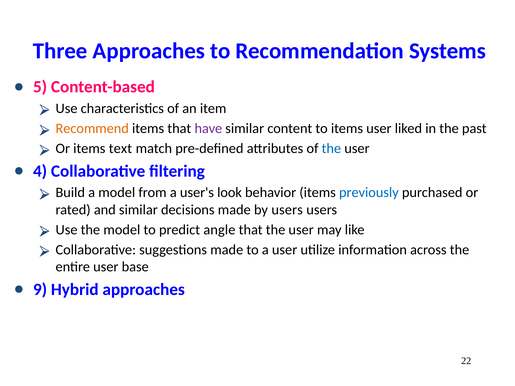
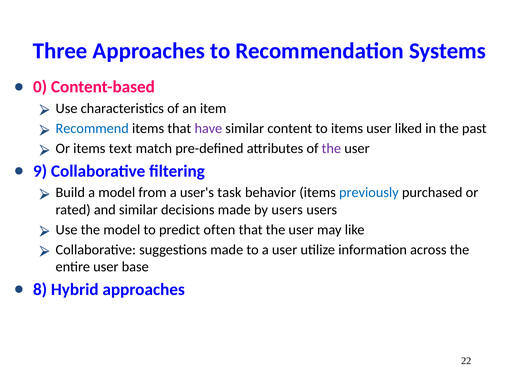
5: 5 -> 0 (40, 87)
Recommend colour: orange -> blue (92, 129)
the colour: blue -> purple (331, 149)
4: 4 -> 9 (40, 171)
look: look -> task (229, 193)
angle: angle -> often (219, 230)
9: 9 -> 8 (40, 290)
